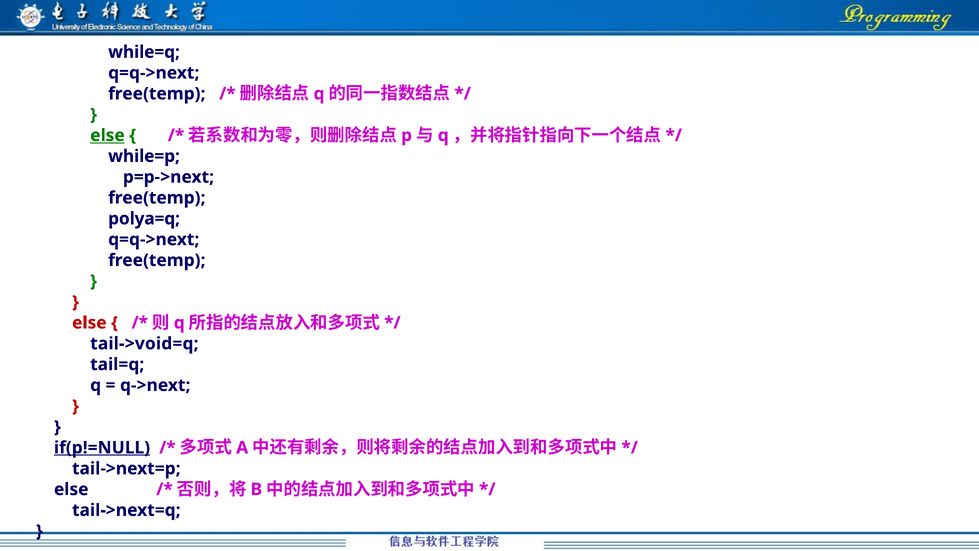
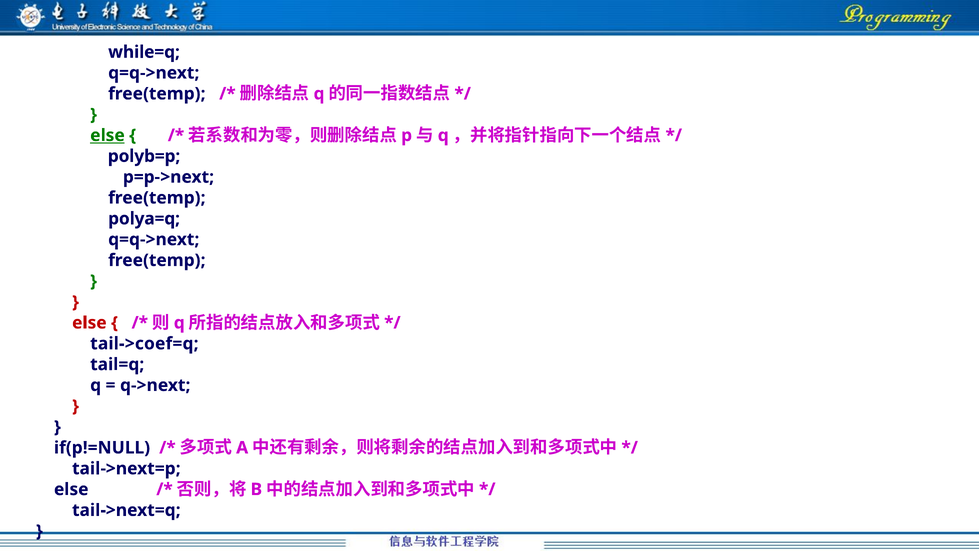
while=p: while=p -> polyb=p (144, 156)
tail->void=q: tail->void=q -> tail->coef=q (144, 343)
if(p!=NULL underline: present -> none (102, 447)
